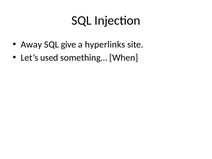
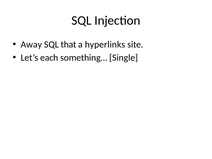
give: give -> that (69, 44)
used: used -> each (49, 58)
When: When -> Single (124, 58)
